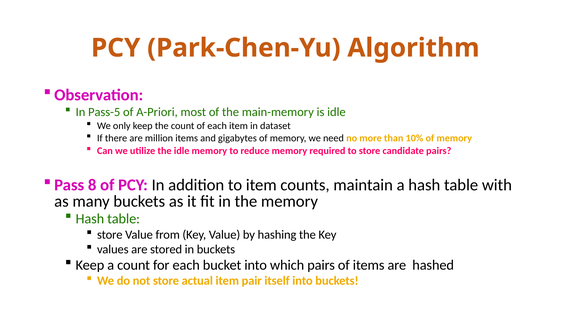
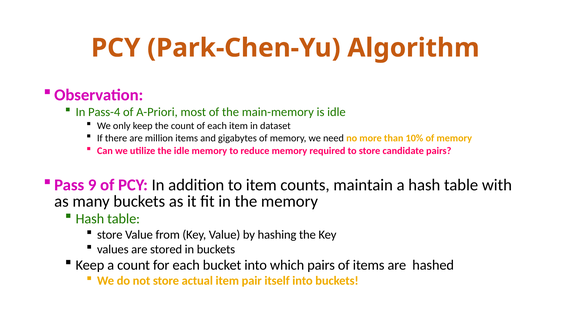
Pass-5: Pass-5 -> Pass-4 (104, 112)
8: 8 -> 9 (92, 185)
